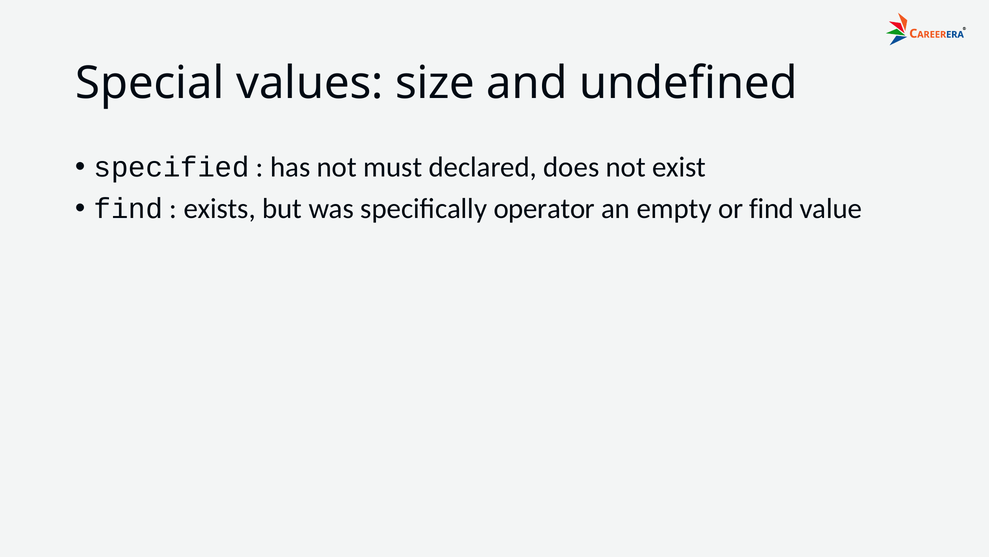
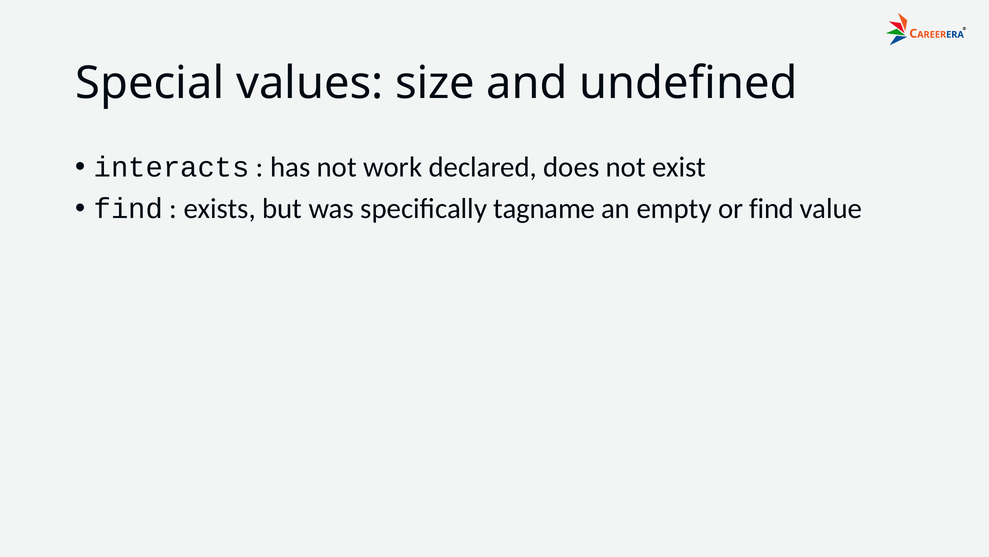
specified: specified -> interacts (172, 167)
must: must -> work (393, 167)
operator: operator -> tagname (544, 209)
